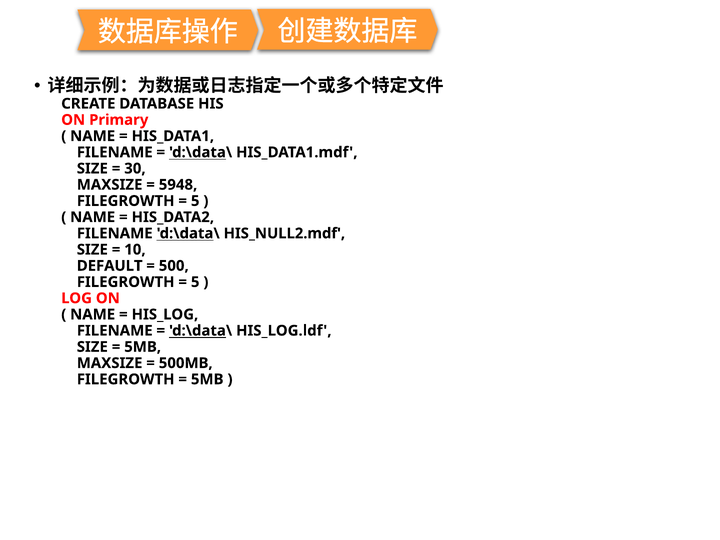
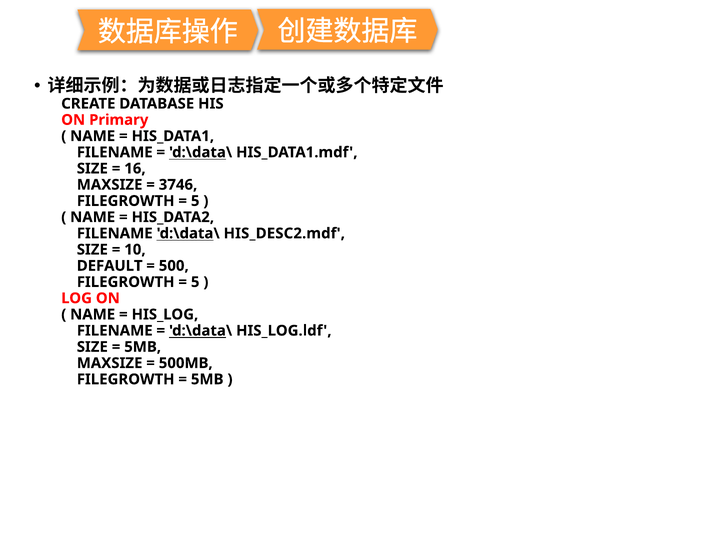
30: 30 -> 16 (135, 169)
5948: 5948 -> 3746 (178, 185)
HIS_NULL2.mdf: HIS_NULL2.mdf -> HIS_DESC2.mdf (284, 233)
